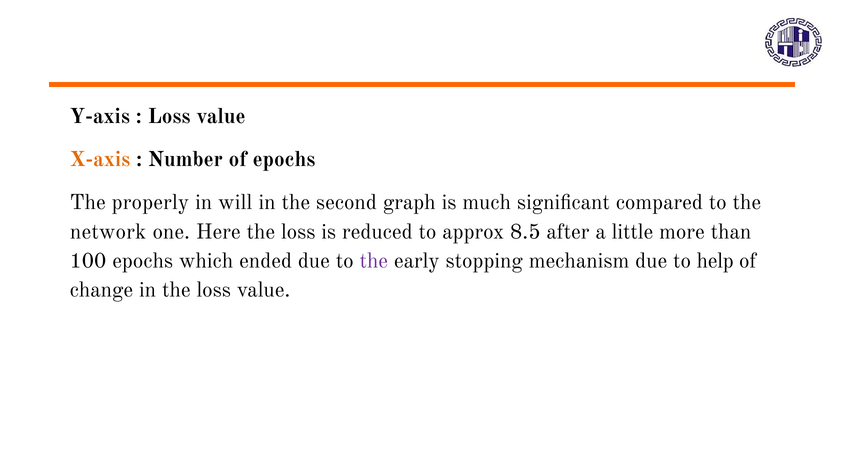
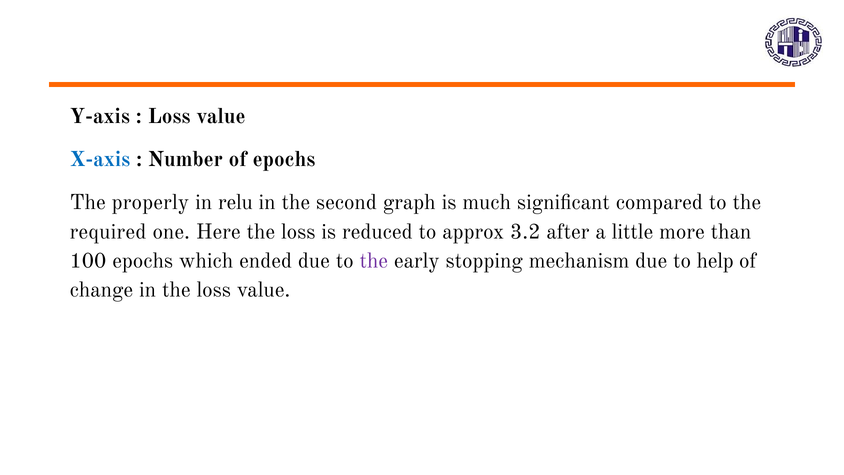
X-axis colour: orange -> blue (100, 159)
will: will -> relu (235, 202)
network: network -> required (108, 231)
8.5: 8.5 -> 3.2 (525, 231)
